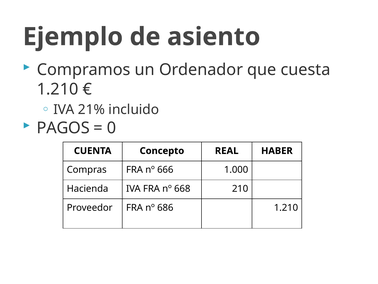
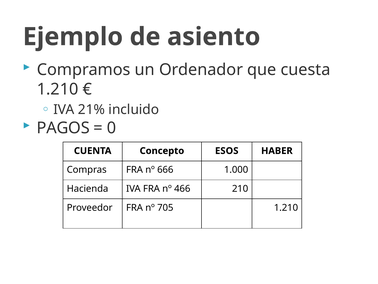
REAL: REAL -> ESOS (227, 151)
668: 668 -> 466 (182, 188)
686: 686 -> 705 (165, 207)
